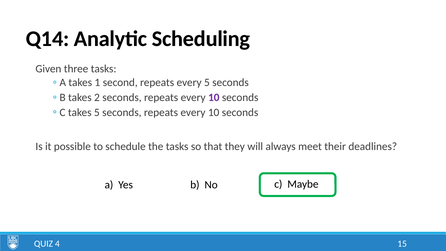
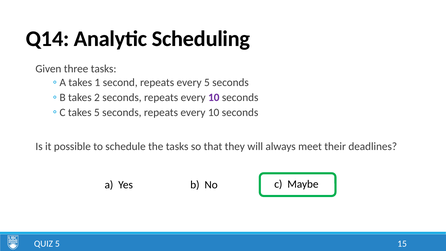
QUIZ 4: 4 -> 5 (57, 244)
